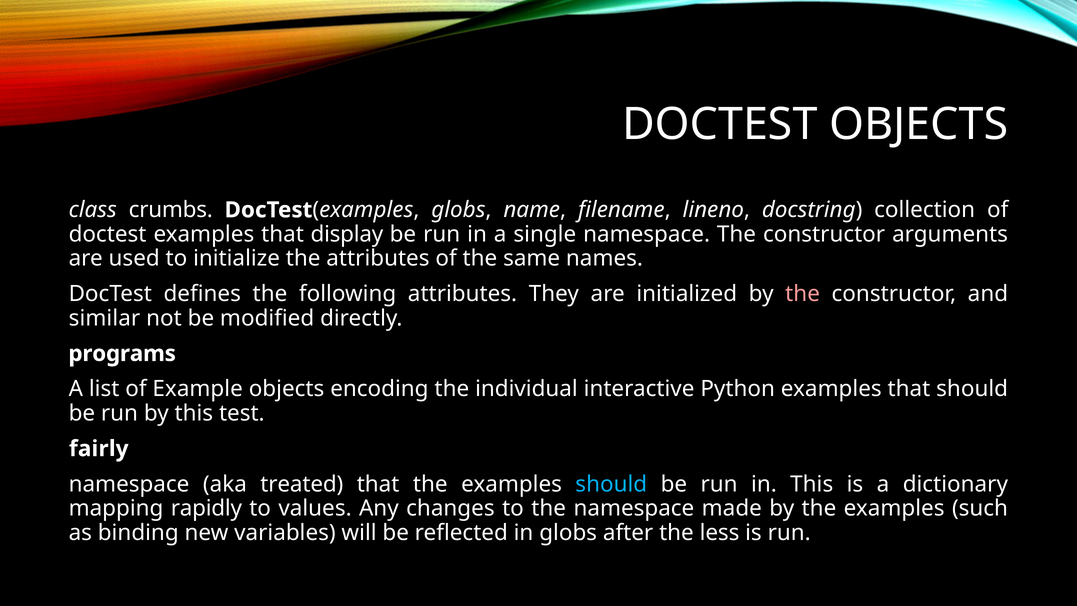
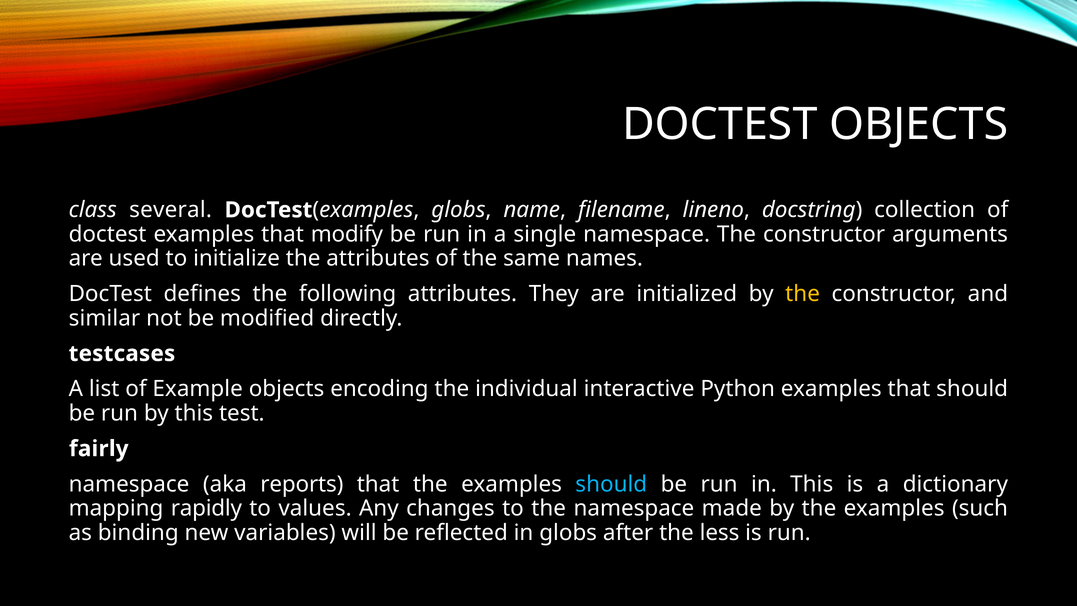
crumbs: crumbs -> several (171, 210)
display: display -> modify (347, 234)
the colour: pink -> yellow (803, 294)
programs: programs -> testcases (122, 353)
treated: treated -> reports (302, 484)
